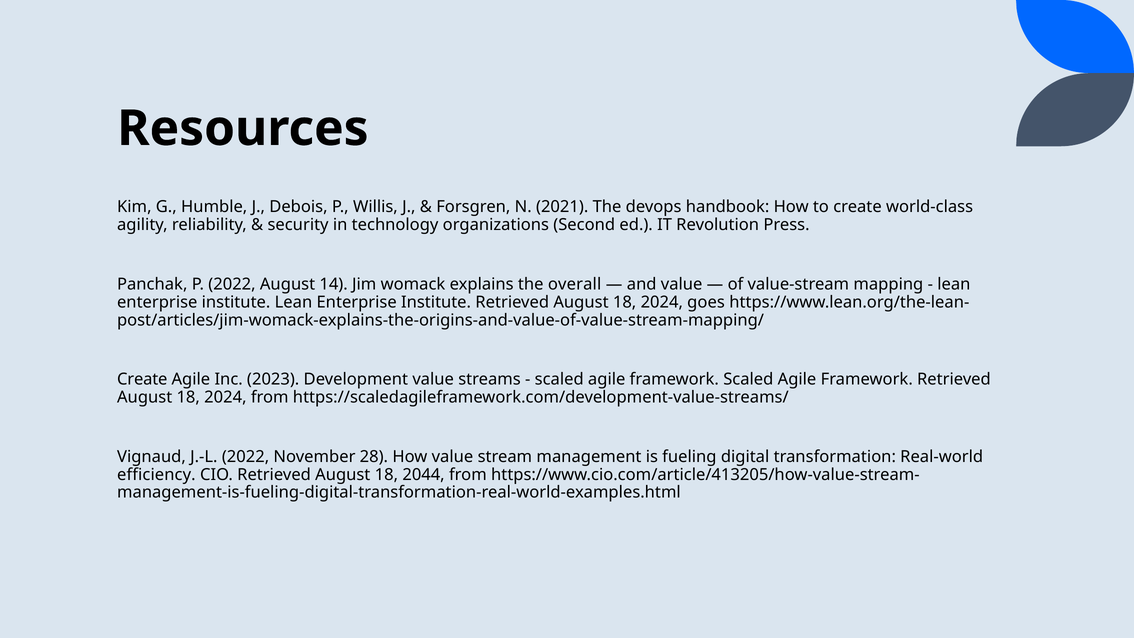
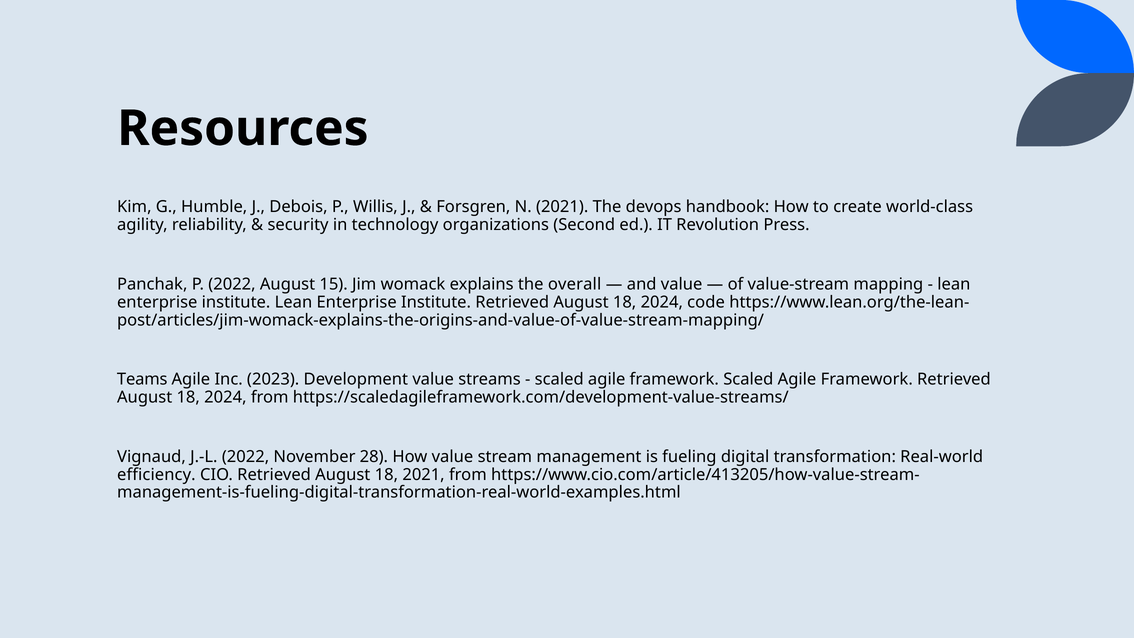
14: 14 -> 15 (334, 284)
goes: goes -> code (706, 302)
Create: Create -> Teams (142, 379)
18 2044: 2044 -> 2021 (424, 474)
